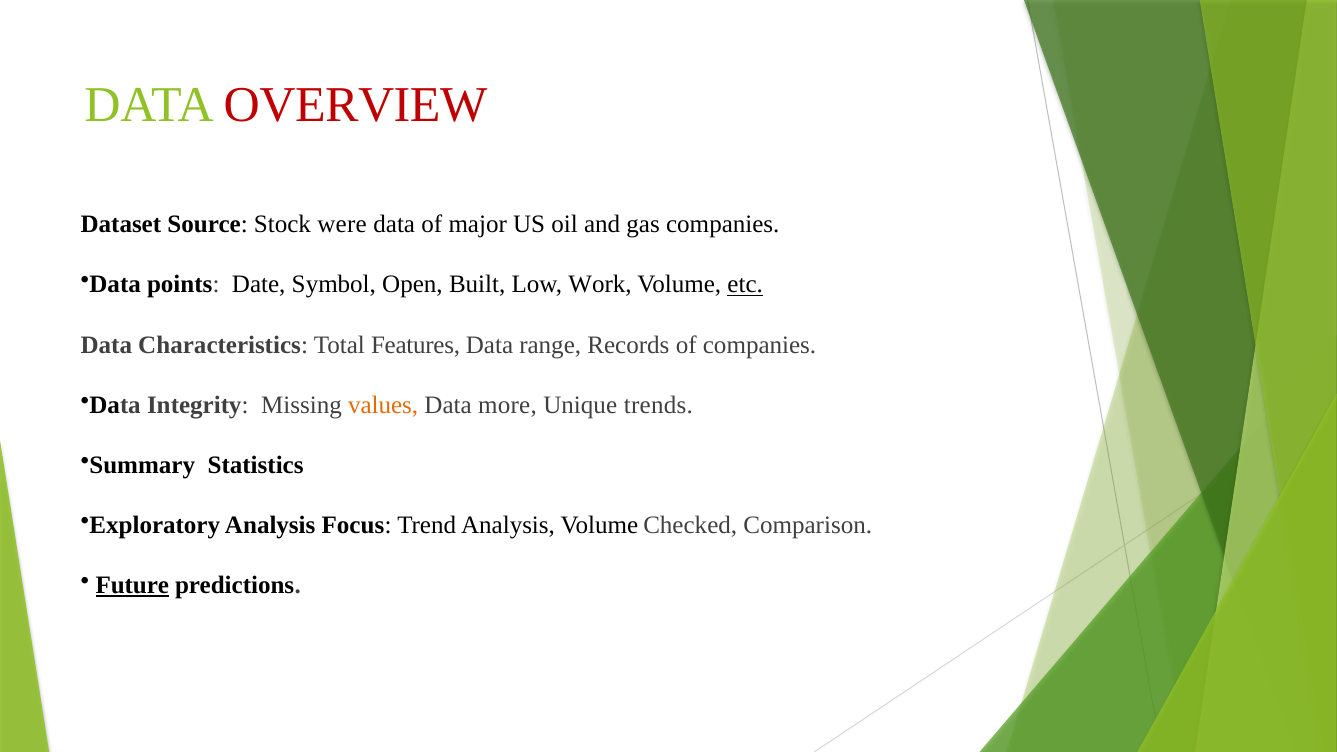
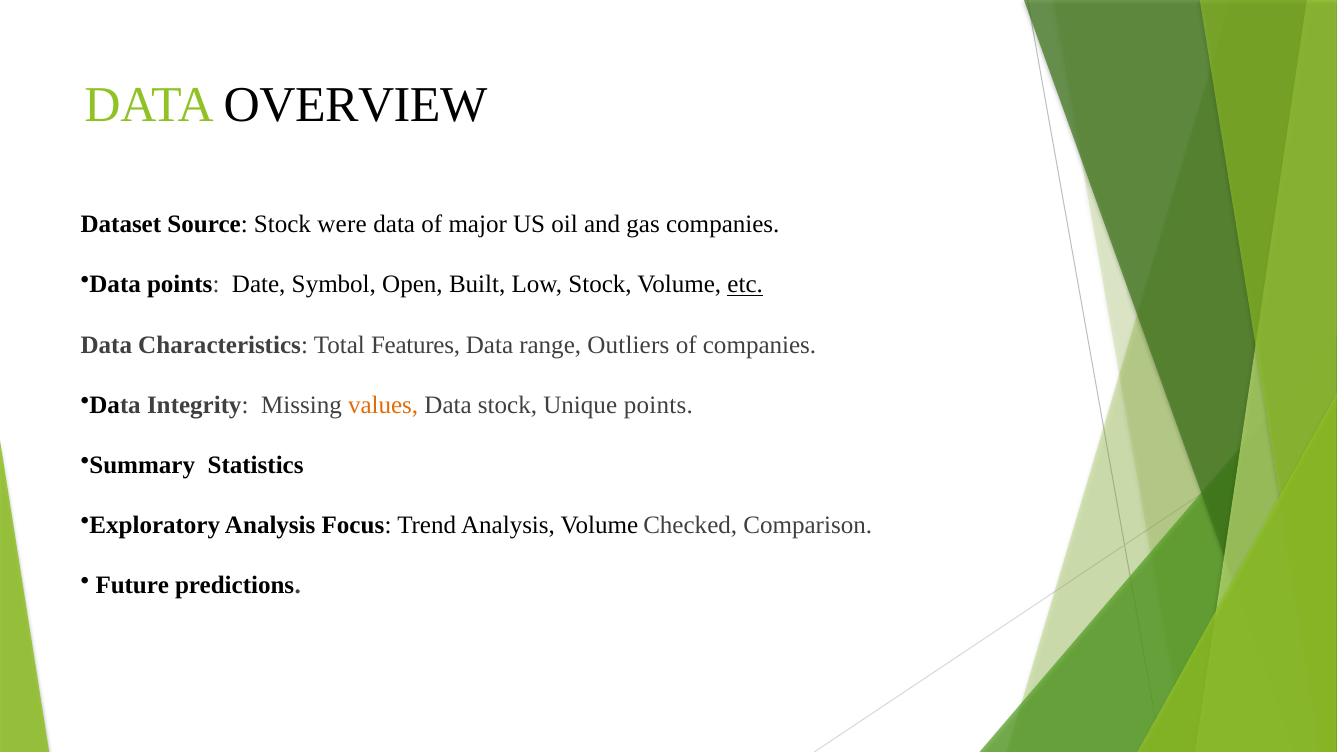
OVERVIEW colour: red -> black (355, 105)
Low Work: Work -> Stock (600, 285)
Records: Records -> Outliers (628, 345)
Data more: more -> stock (508, 405)
Unique trends: trends -> points (658, 405)
Future underline: present -> none (132, 585)
